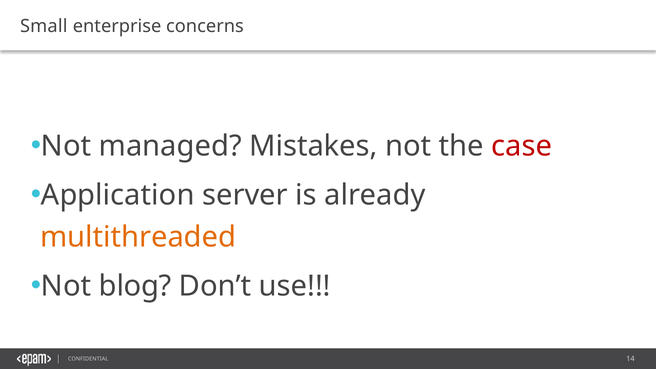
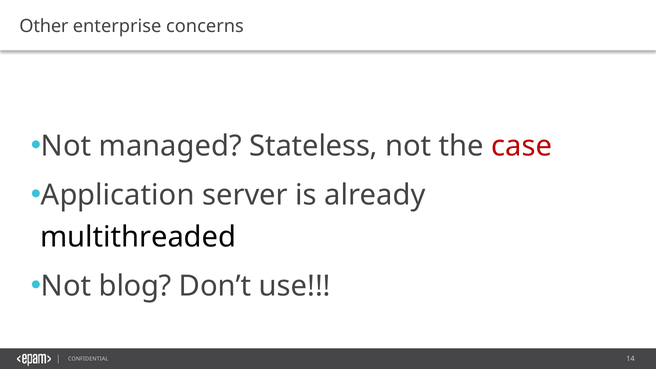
Small: Small -> Other (44, 26)
Mistakes: Mistakes -> Stateless (314, 146)
multithreaded colour: orange -> black (138, 237)
